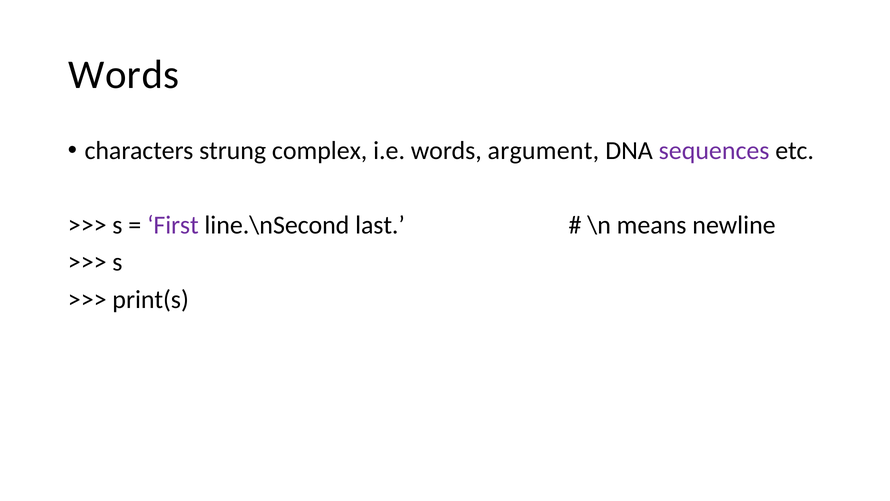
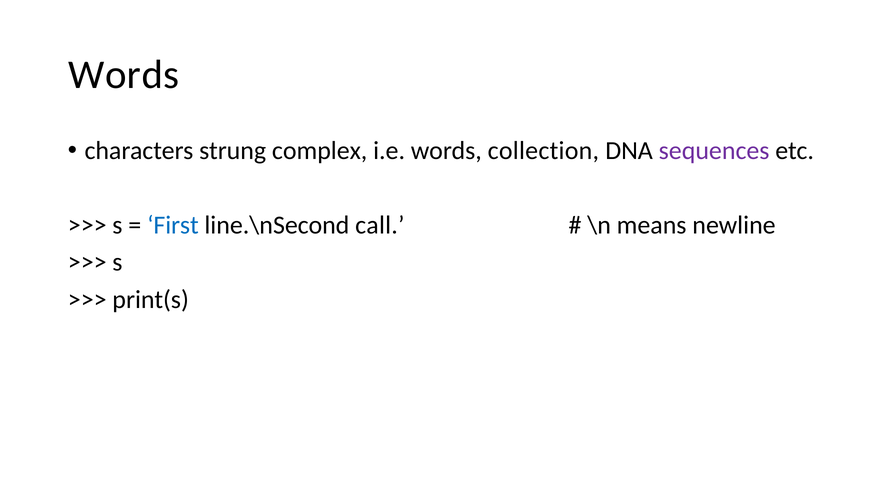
argument: argument -> collection (543, 150)
First colour: purple -> blue (173, 225)
last: last -> call (380, 225)
